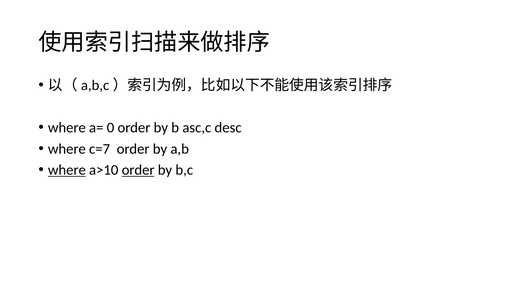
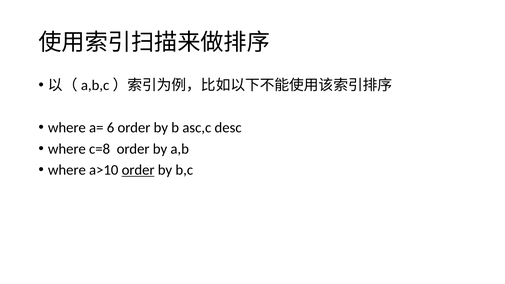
0: 0 -> 6 (110, 128)
c=7: c=7 -> c=8 (100, 149)
where underline: present -> none (67, 170)
